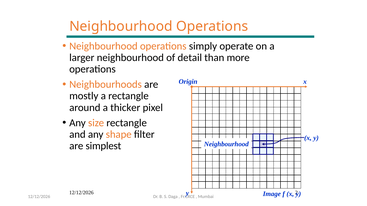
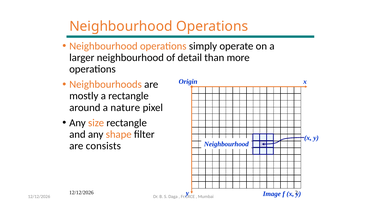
thicker: thicker -> nature (125, 108)
simplest: simplest -> consists (103, 146)
